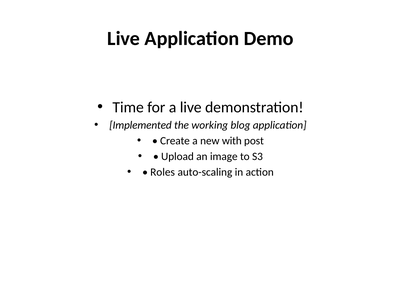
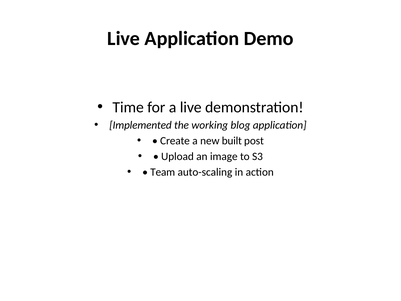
with: with -> built (232, 141)
Roles: Roles -> Team (163, 172)
